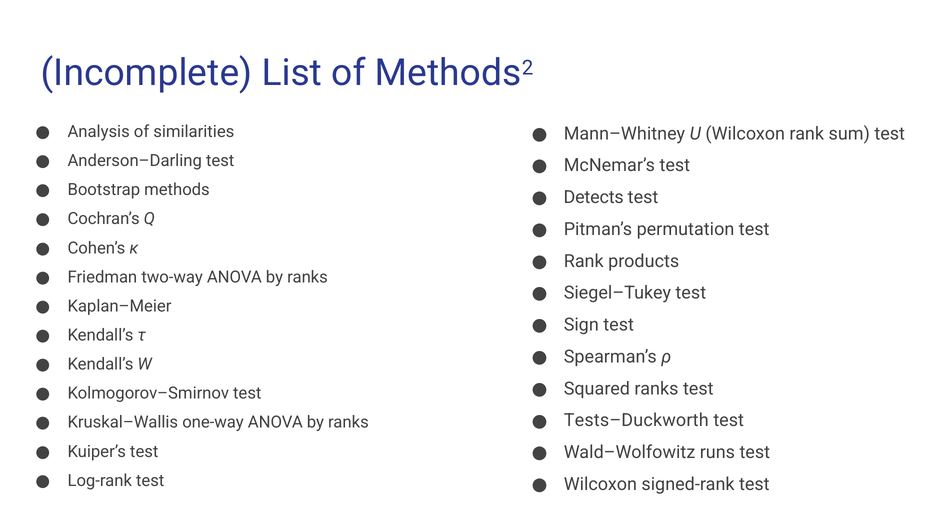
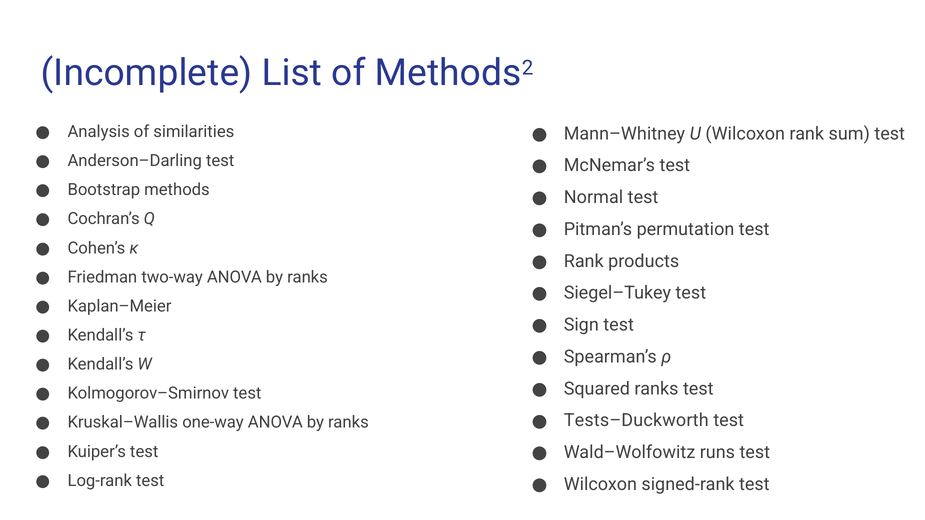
Detects: Detects -> Normal (594, 197)
